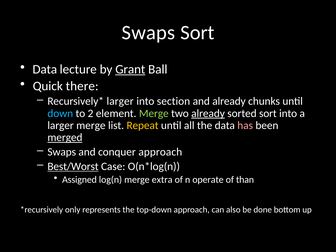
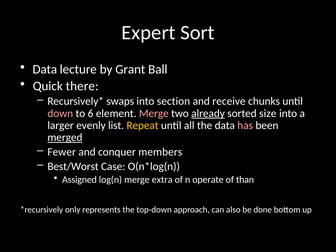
Swaps: Swaps -> Expert (148, 33)
Grant underline: present -> none (130, 69)
larger: larger -> swaps (120, 101)
and already: already -> receive (229, 101)
down colour: light blue -> pink (60, 113)
2: 2 -> 6 (90, 113)
Merge colour: light green -> pink (154, 113)
sorted sort: sort -> size (268, 113)
larger merge: merge -> evenly (91, 125)
Swaps: Swaps -> Fewer (62, 152)
conquer approach: approach -> members (160, 152)
Best/Worst underline: present -> none (73, 166)
